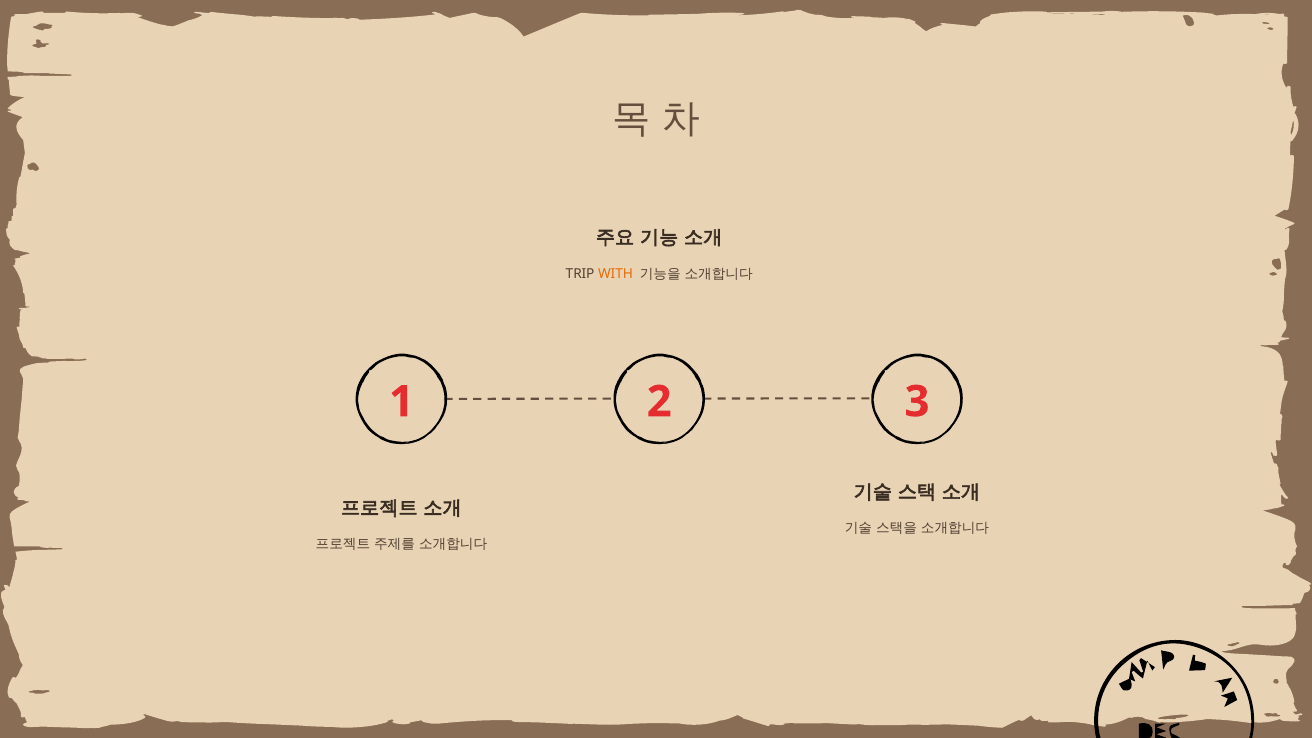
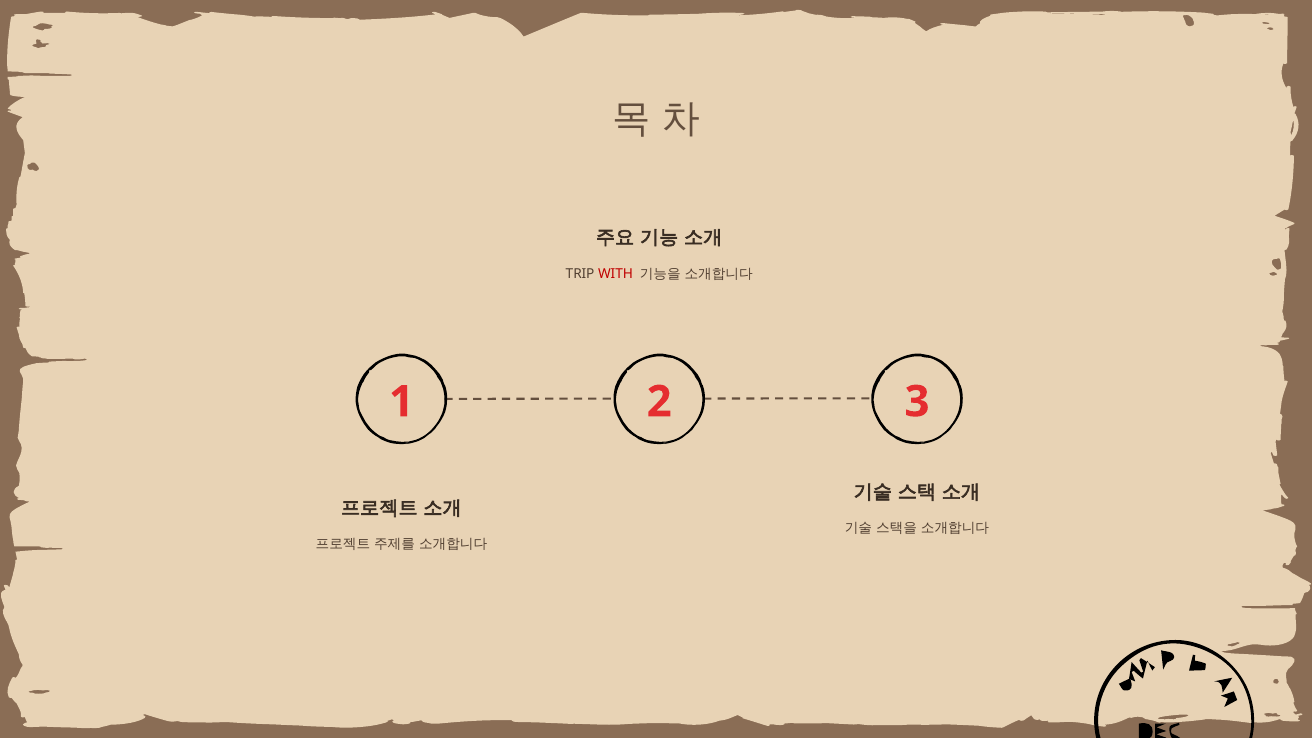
WITH colour: orange -> red (616, 274)
